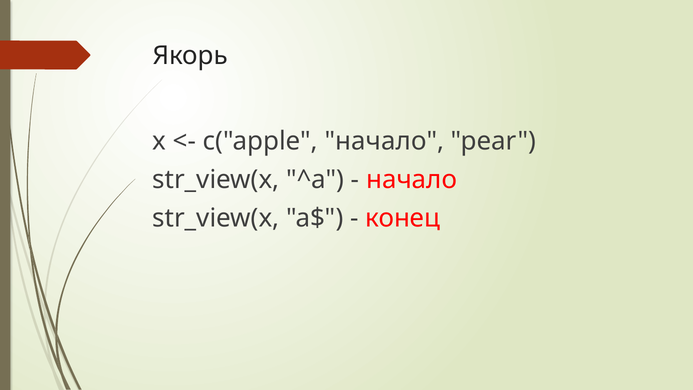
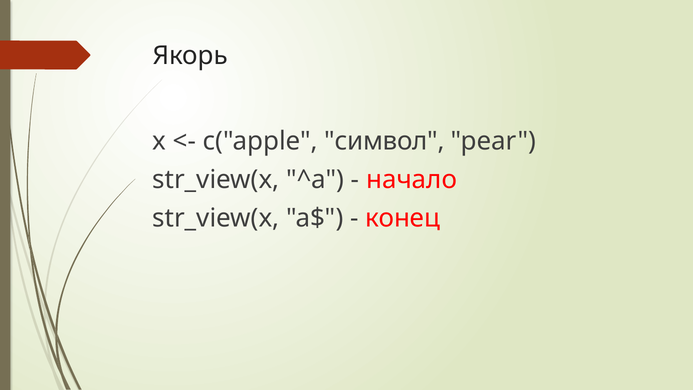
c("apple начало: начало -> символ (385, 141)
